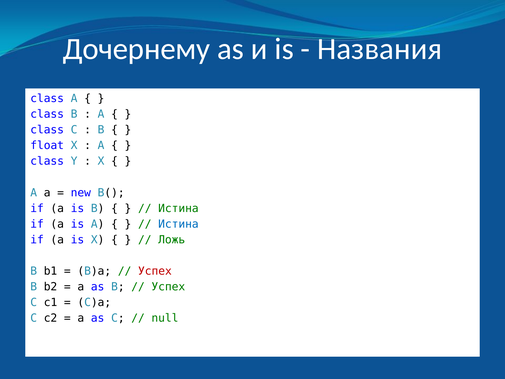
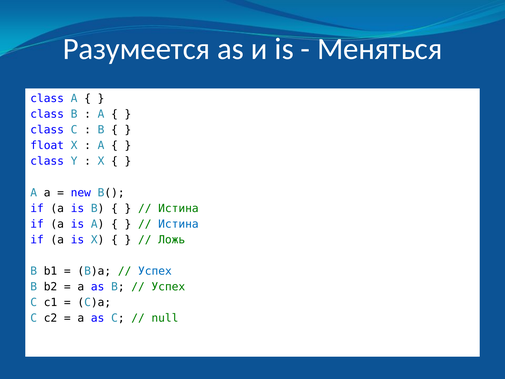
Дочернему: Дочернему -> Разумеется (136, 49)
Названия: Названия -> Меняться (380, 49)
Успех colour: red -> blue (155, 271)
